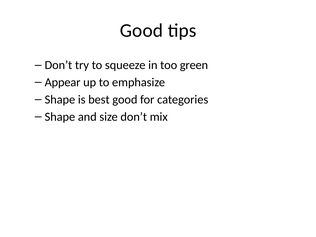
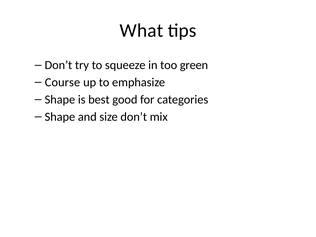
Good: Good -> What (142, 31)
Appear: Appear -> Course (62, 82)
